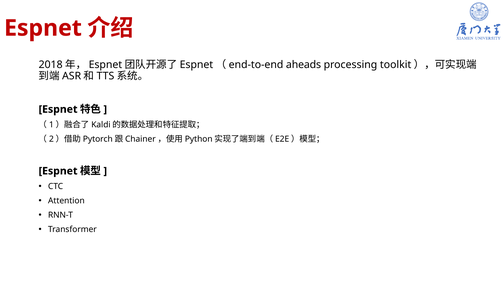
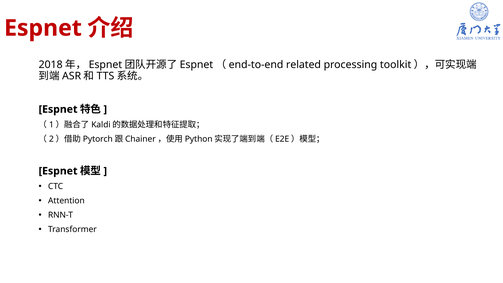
aheads: aheads -> related (304, 65)
